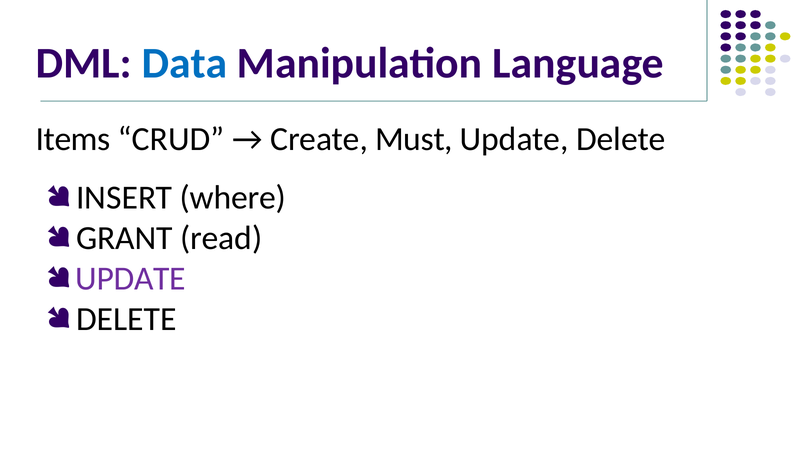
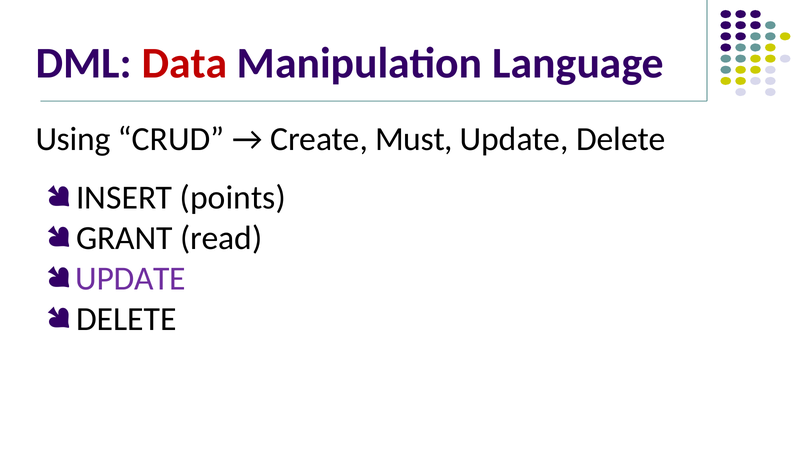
Data colour: blue -> red (184, 63)
Items: Items -> Using (73, 139)
where: where -> points (233, 198)
